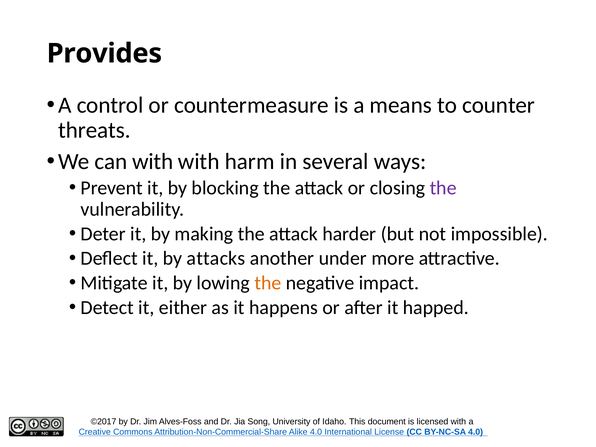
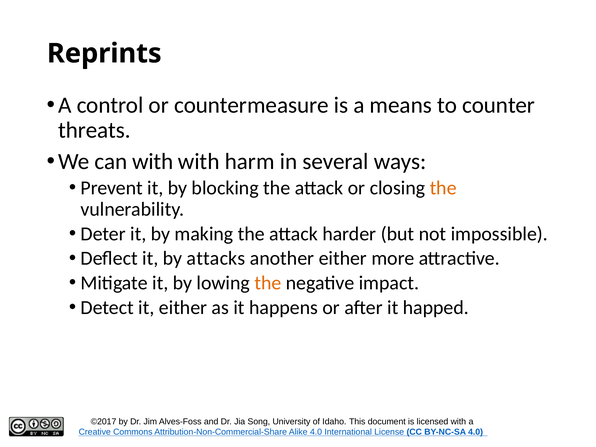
Provides: Provides -> Reprints (104, 53)
the colour: purple -> orange (443, 188)
another under: under -> either (343, 258)
